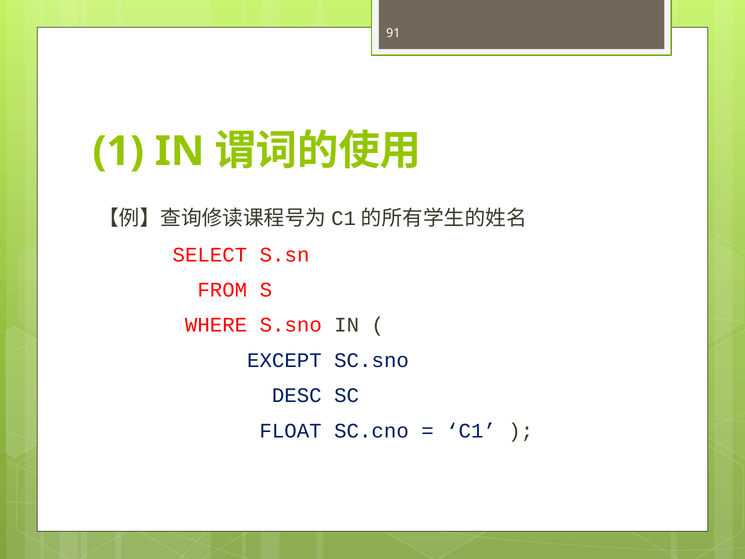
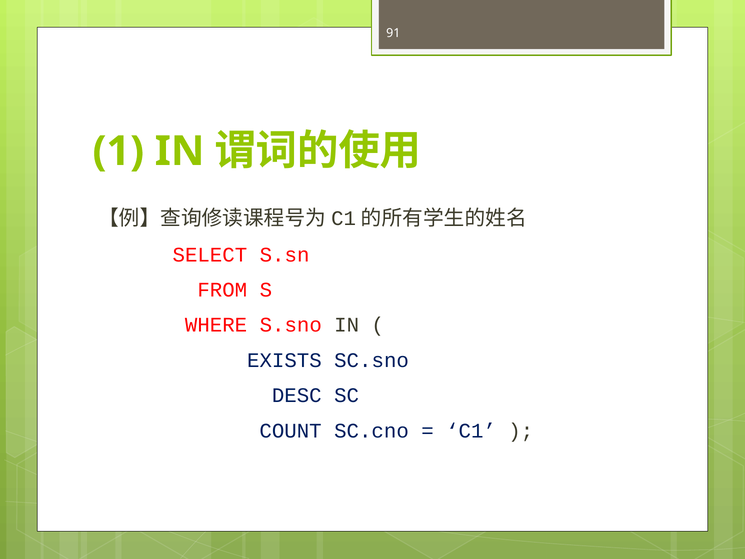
EXCEPT: EXCEPT -> EXISTS (284, 360)
FLOAT: FLOAT -> COUNT (291, 431)
